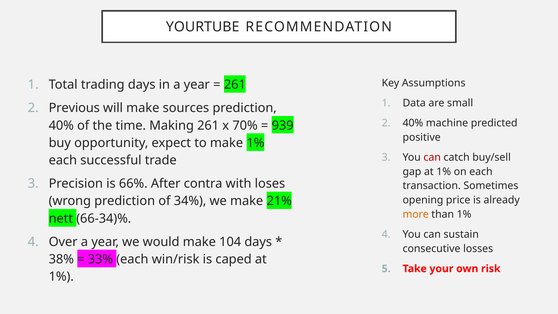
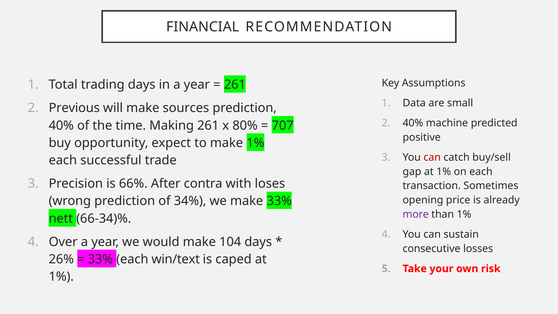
YOURTUBE: YOURTUBE -> FINANCIAL (203, 27)
70%: 70% -> 80% (245, 125)
939: 939 -> 707 (283, 125)
make 21%: 21% -> 33% (279, 201)
more colour: orange -> purple (416, 214)
38%: 38% -> 26% (61, 259)
win/risk: win/risk -> win/text (176, 259)
